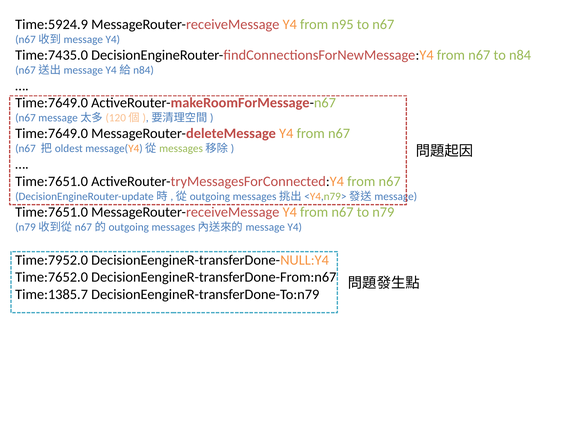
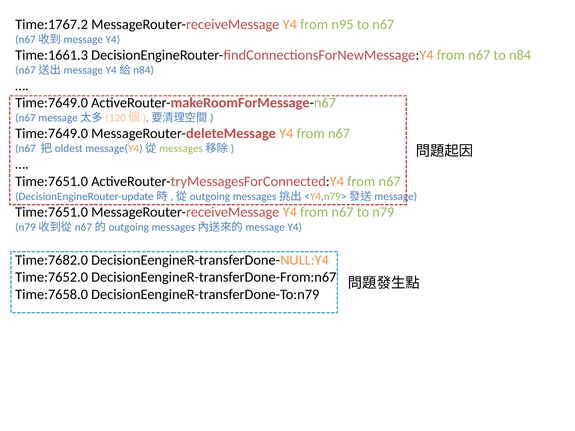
Time:5924.9: Time:5924.9 -> Time:1767.2 (52, 24)
Time:7435.0: Time:7435.0 -> Time:1661.3 (52, 55)
Time:7952.0: Time:7952.0 -> Time:7682.0 (52, 260)
Time:1385.7: Time:1385.7 -> Time:7658.0 (52, 295)
